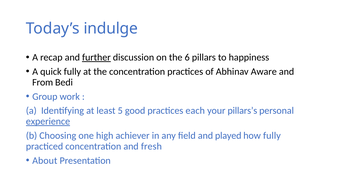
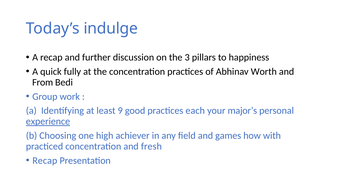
further underline: present -> none (96, 57)
6: 6 -> 3 (187, 57)
Aware: Aware -> Worth (264, 72)
5: 5 -> 9 (120, 111)
pillars’s: pillars’s -> major’s (242, 111)
played: played -> games (228, 136)
how fully: fully -> with (272, 136)
About: About -> Recap (45, 161)
